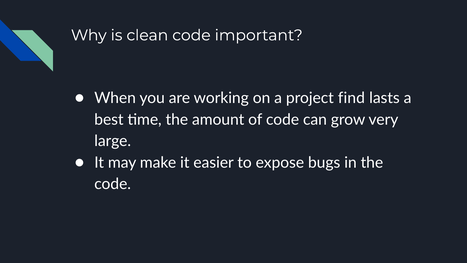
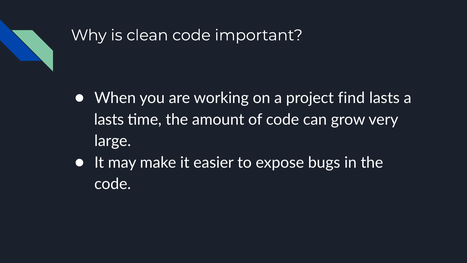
best: best -> lasts (109, 119)
